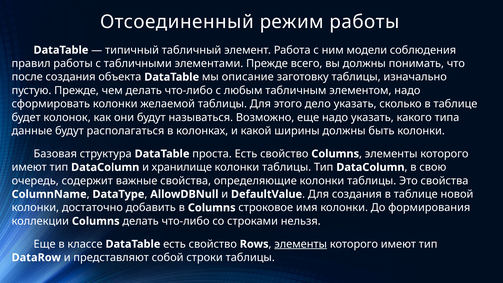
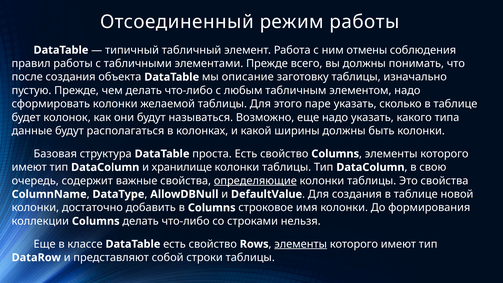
модели: модели -> отмены (367, 50)
дело: дело -> паре (318, 104)
определяющие underline: none -> present (255, 181)
